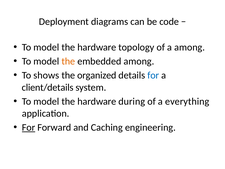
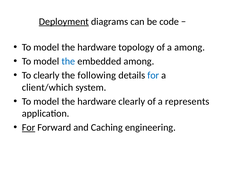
Deployment underline: none -> present (64, 22)
the colour: orange -> blue (68, 61)
To shows: shows -> clearly (46, 75)
organized: organized -> following (97, 75)
client/details: client/details -> client/which (48, 87)
hardware during: during -> clearly (132, 101)
everything: everything -> represents (187, 101)
